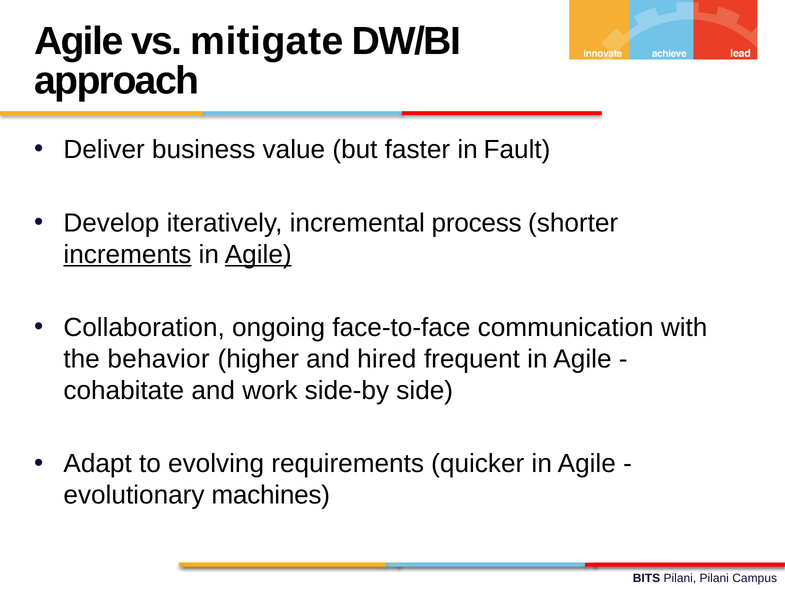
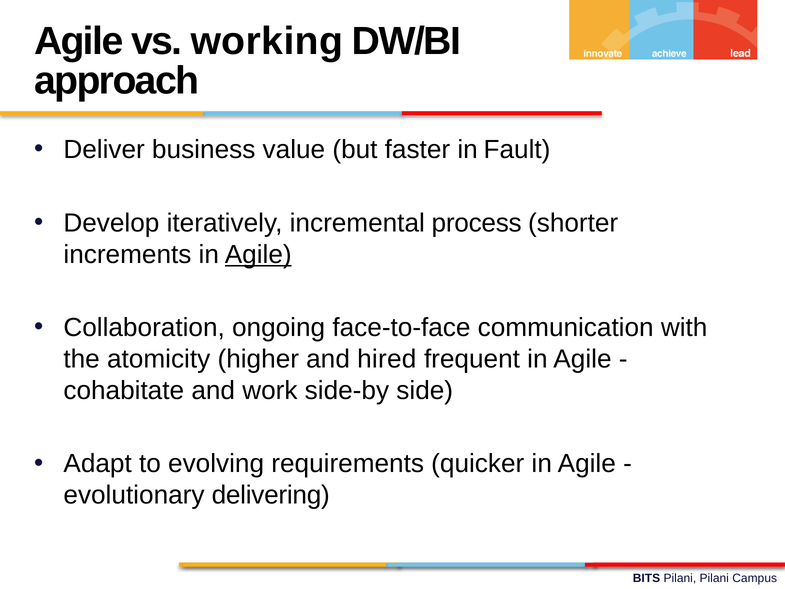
mitigate: mitigate -> working (267, 41)
increments underline: present -> none (127, 254)
behavior: behavior -> atomicity (159, 359)
machines: machines -> delivering (271, 495)
